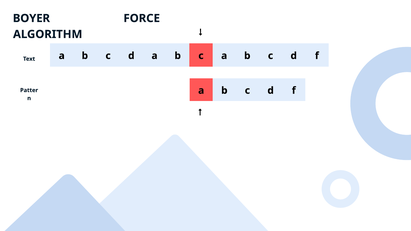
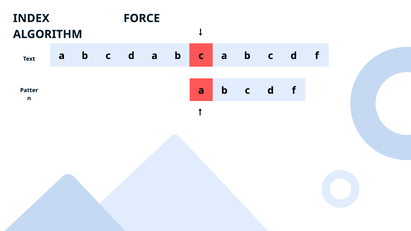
BOYER: BOYER -> INDEX (31, 18)
